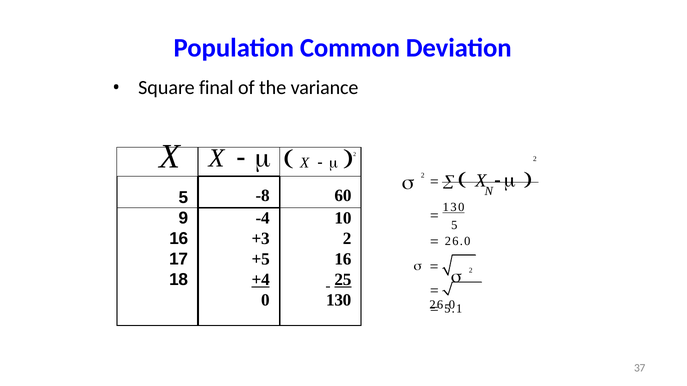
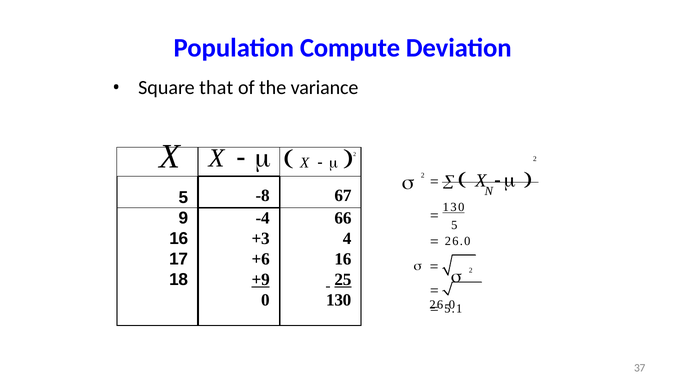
Common: Common -> Compute (350, 48)
final: final -> that (216, 88)
60: 60 -> 67 (343, 196)
10: 10 -> 66 (343, 218)
+3 2: 2 -> 4 (347, 239)
+5: +5 -> +6 (261, 259)
+4: +4 -> +9 (261, 280)
